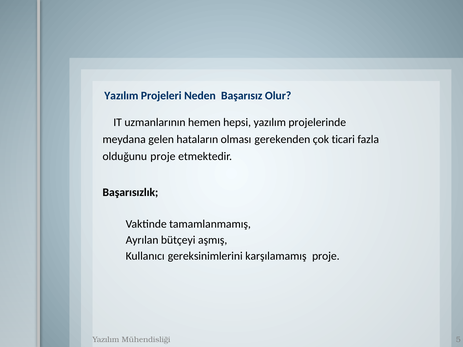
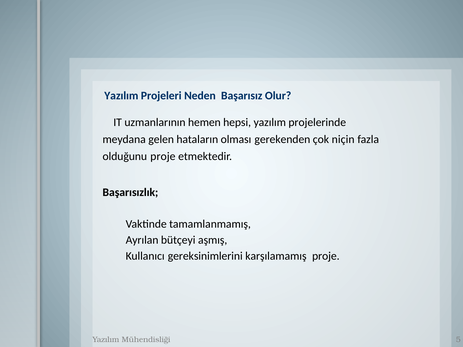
ticari: ticari -> niçin (343, 139)
